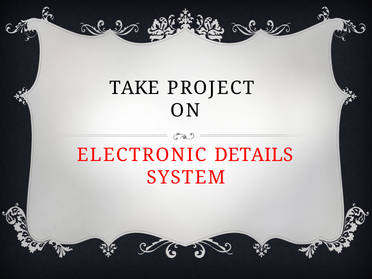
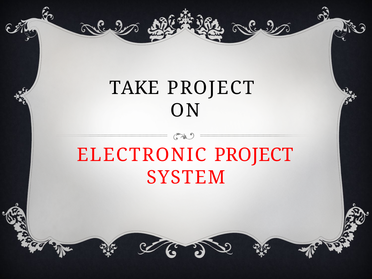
ELECTRONIC DETAILS: DETAILS -> PROJECT (254, 155)
